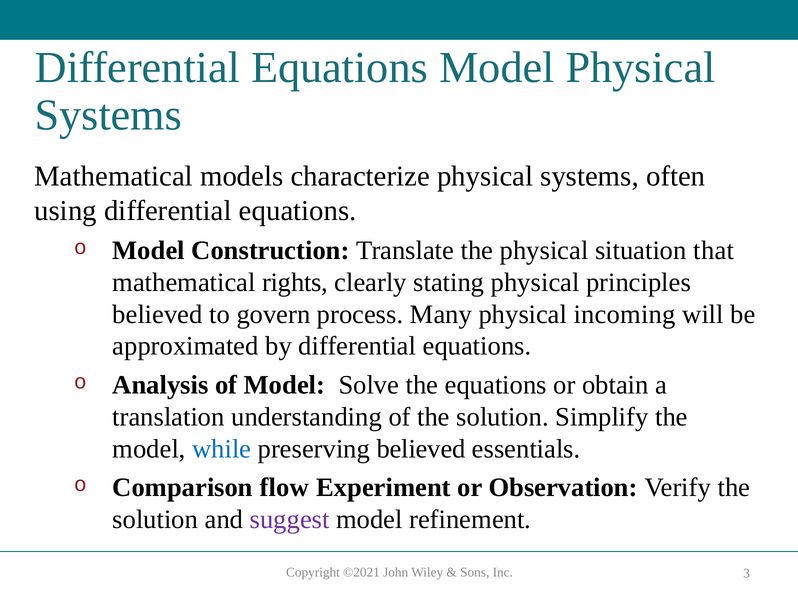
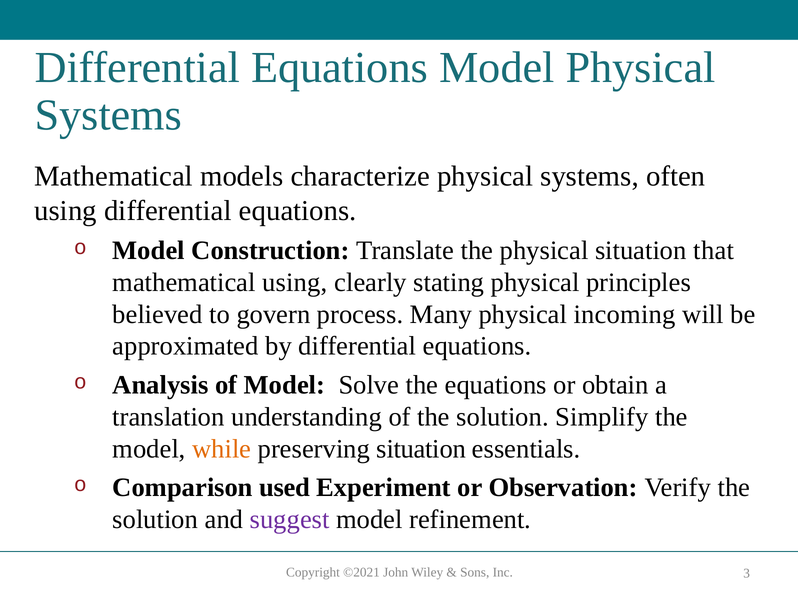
mathematical rights: rights -> using (295, 283)
while colour: blue -> orange (222, 449)
preserving believed: believed -> situation (421, 449)
flow: flow -> used (285, 488)
